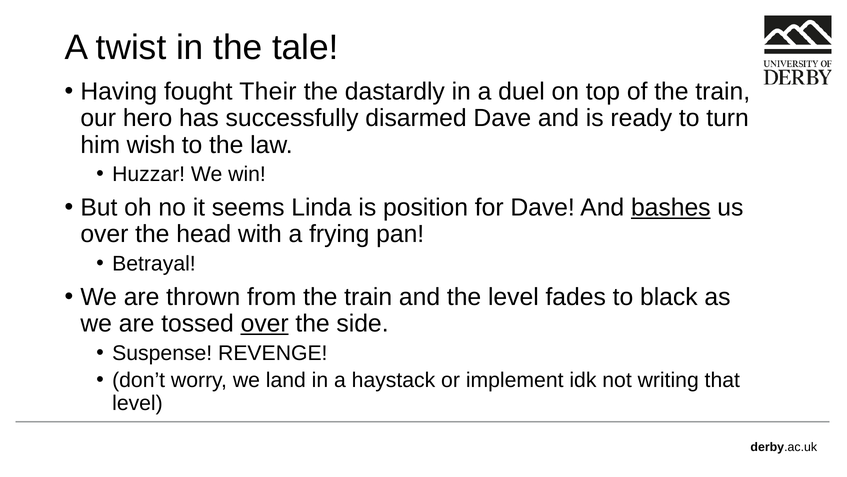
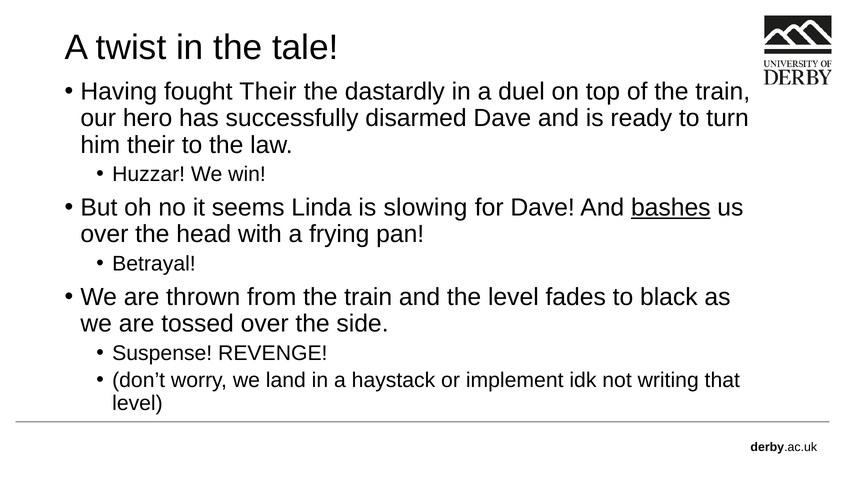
him wish: wish -> their (151, 145)
position: position -> slowing (425, 207)
over underline: present -> none (265, 323)
